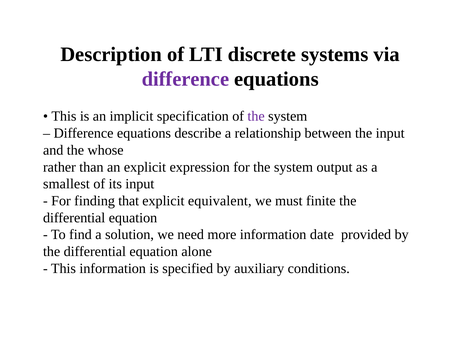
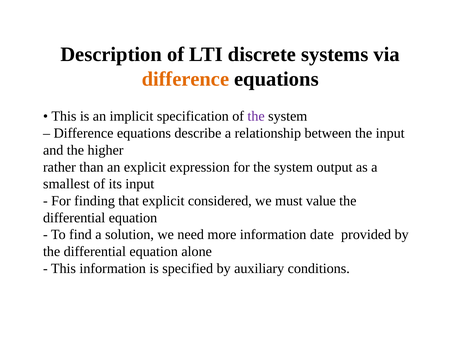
difference colour: purple -> orange (185, 79)
whose: whose -> higher (106, 150)
equivalent: equivalent -> considered (220, 201)
finite: finite -> value (321, 201)
